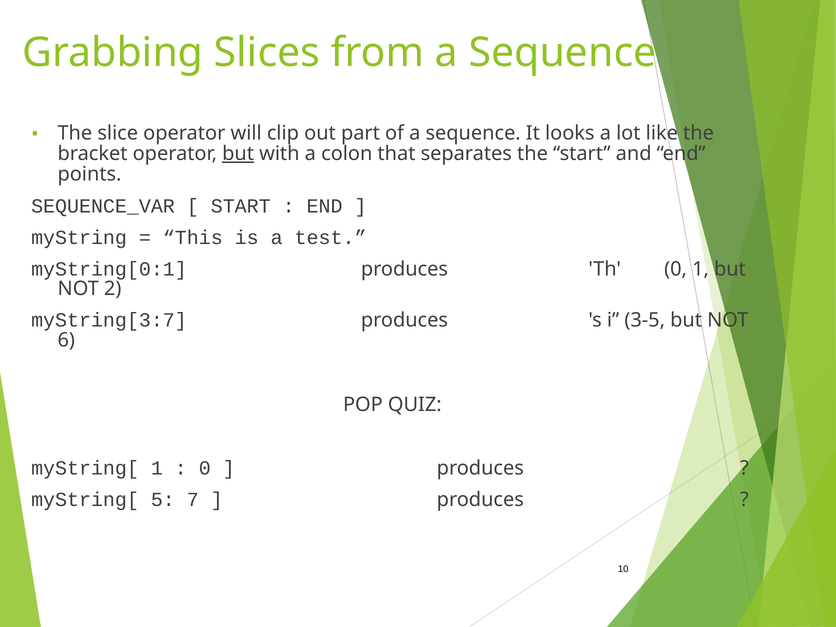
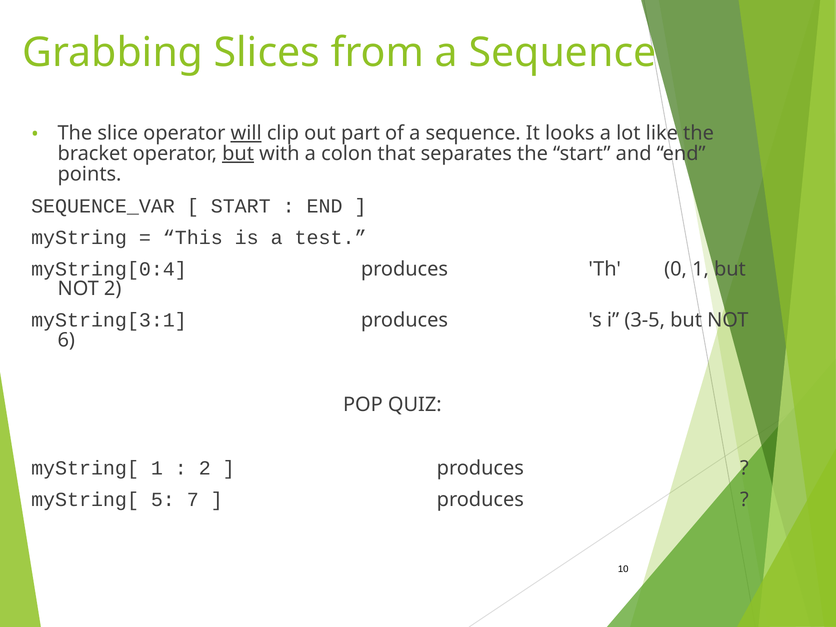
will underline: none -> present (246, 133)
myString[0:1: myString[0:1 -> myString[0:4 (109, 269)
myString[3:7: myString[3:7 -> myString[3:1 (109, 320)
0: 0 -> 2 (205, 468)
